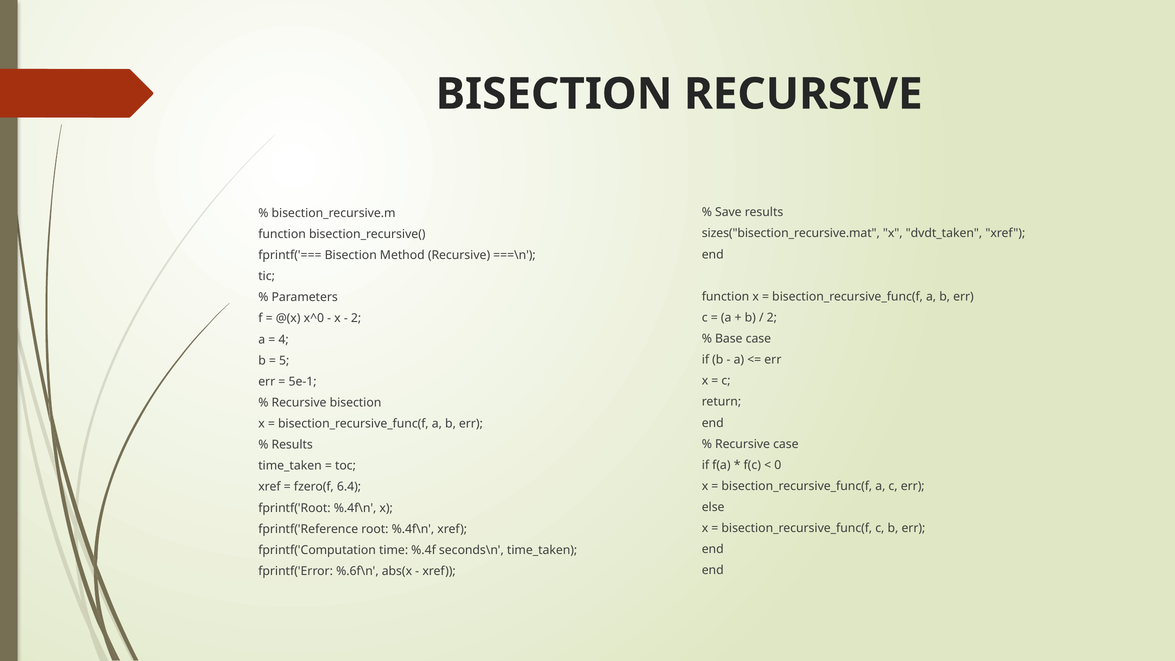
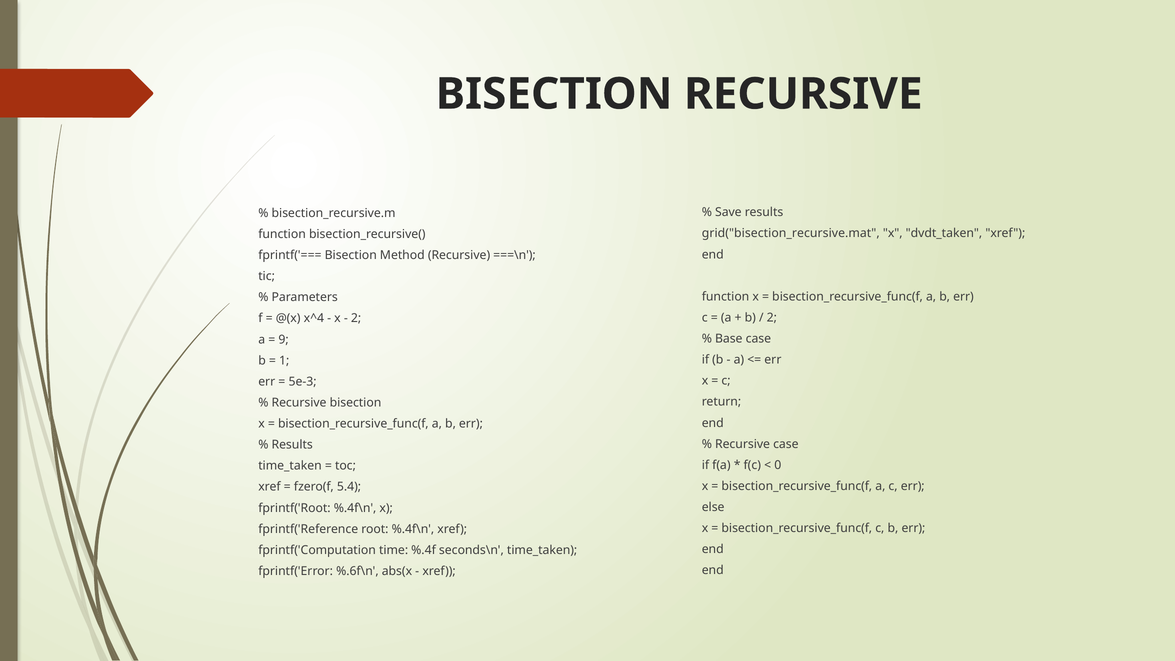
sizes("bisection_recursive.mat: sizes("bisection_recursive.mat -> grid("bisection_recursive.mat (791, 233)
x^0: x^0 -> x^4 (314, 318)
4: 4 -> 9 (284, 339)
5: 5 -> 1 (284, 360)
5e-1: 5e-1 -> 5e-3 (303, 382)
6.4: 6.4 -> 5.4 (349, 487)
